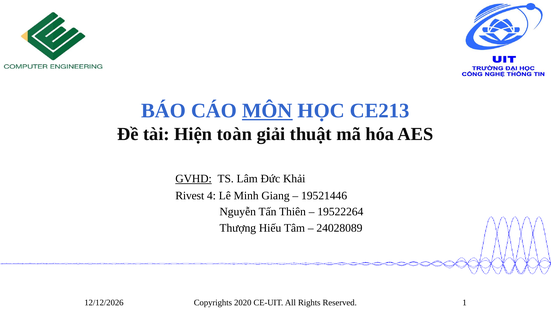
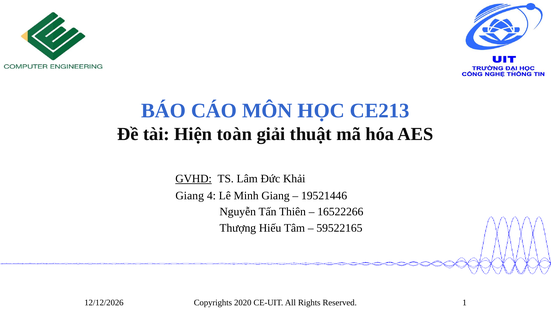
MÔN underline: present -> none (267, 111)
Rivest: Rivest -> Giang (190, 196)
19522264: 19522264 -> 16522266 (340, 212)
24028089: 24028089 -> 59522165 (339, 228)
